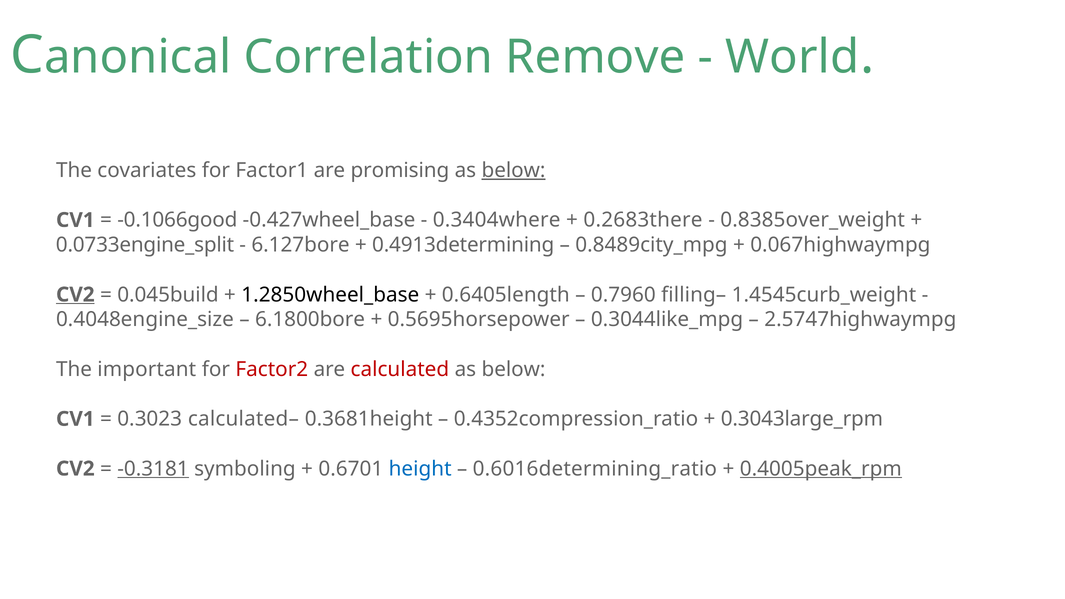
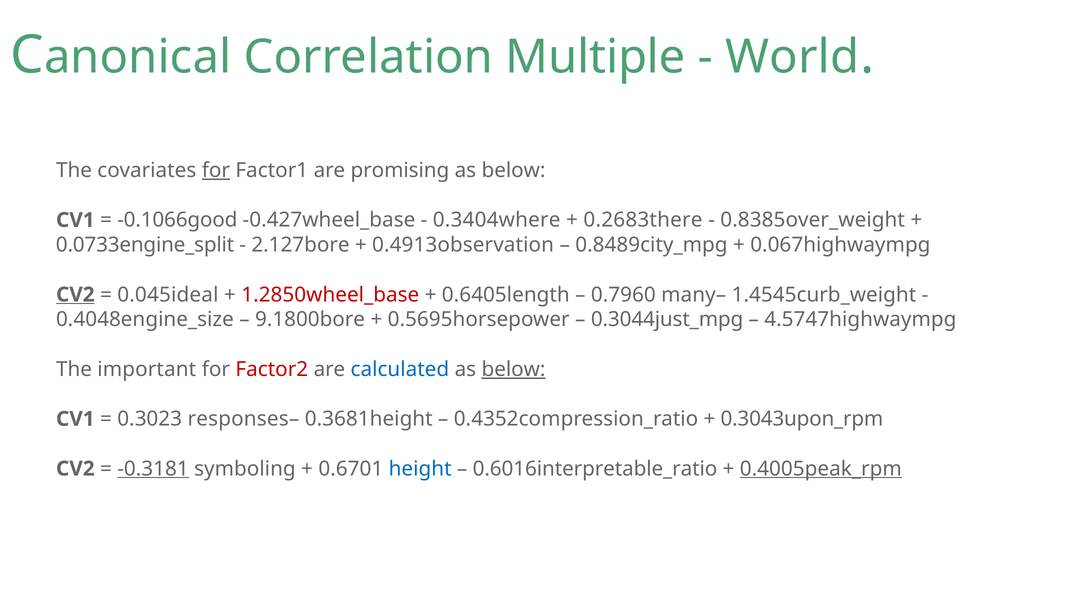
Remove: Remove -> Multiple (596, 57)
for underline: none -> present (216, 170)
below underline: present -> none (514, 170)
6.127bore: 6.127bore -> 2.127bore (300, 245)
0.4913determining: 0.4913determining -> 0.4913observation (463, 245)
0.045build: 0.045build -> 0.045ideal (168, 295)
1.2850wheel_base colour: black -> red (330, 295)
filling–: filling– -> many– (694, 295)
6.1800bore: 6.1800bore -> 9.1800bore (310, 320)
0.3044like_mpg: 0.3044like_mpg -> 0.3044just_mpg (667, 320)
2.5747highwaympg: 2.5747highwaympg -> 4.5747highwaympg (860, 320)
calculated colour: red -> blue (400, 369)
below underline: none -> present (514, 369)
calculated–: calculated– -> responses– (243, 419)
0.3043large_rpm: 0.3043large_rpm -> 0.3043upon_rpm (802, 419)
0.6016determining_ratio: 0.6016determining_ratio -> 0.6016interpretable_ratio (595, 469)
